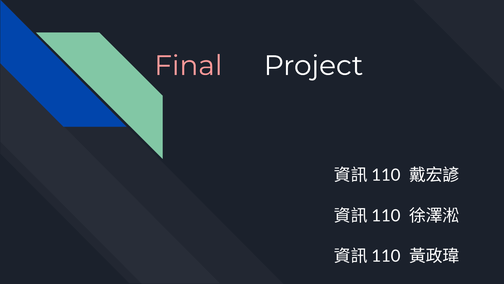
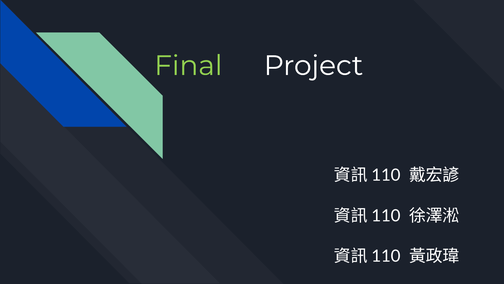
Final colour: pink -> light green (188, 66)
